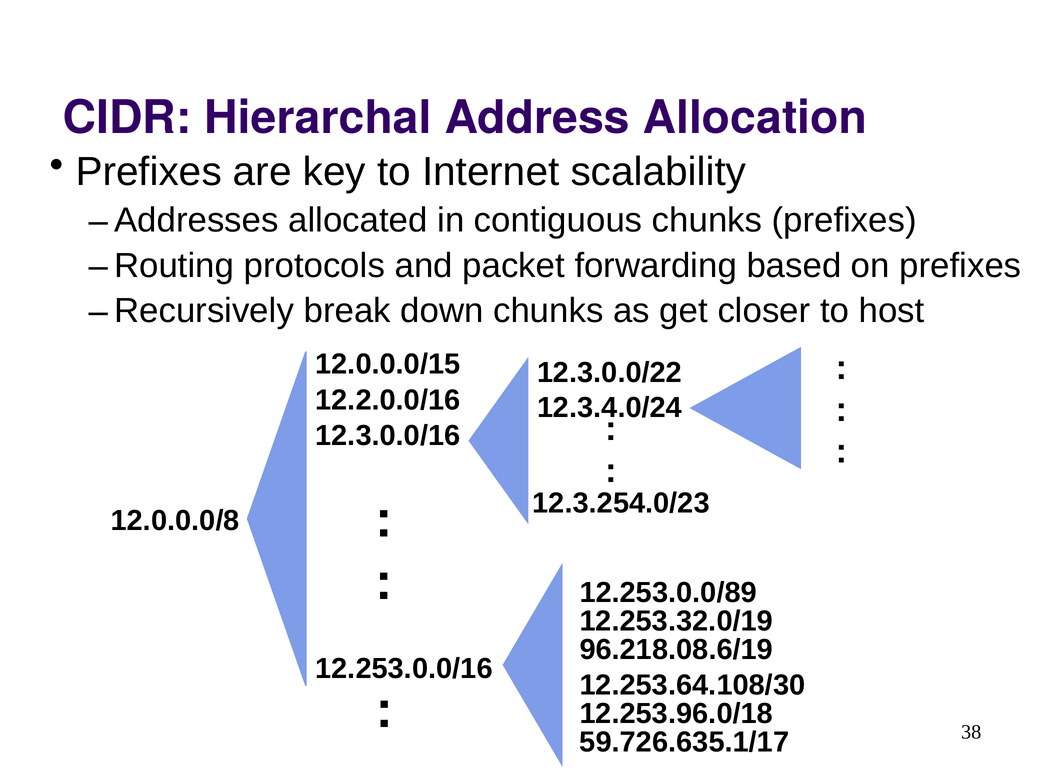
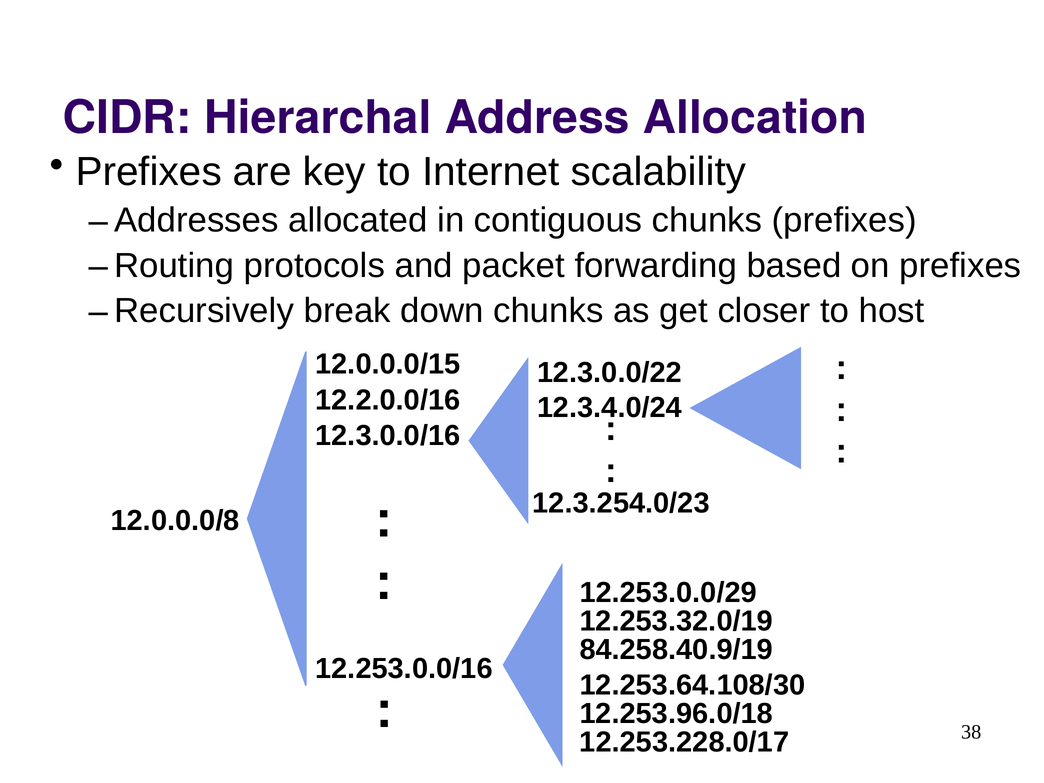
12.253.0.0/89: 12.253.0.0/89 -> 12.253.0.0/29 (668, 593)
96.218.08.6/19: 96.218.08.6/19 -> 84.258.40.9/19 (676, 650)
59.726.635.1/17: 59.726.635.1/17 -> 12.253.228.0/17 (684, 742)
